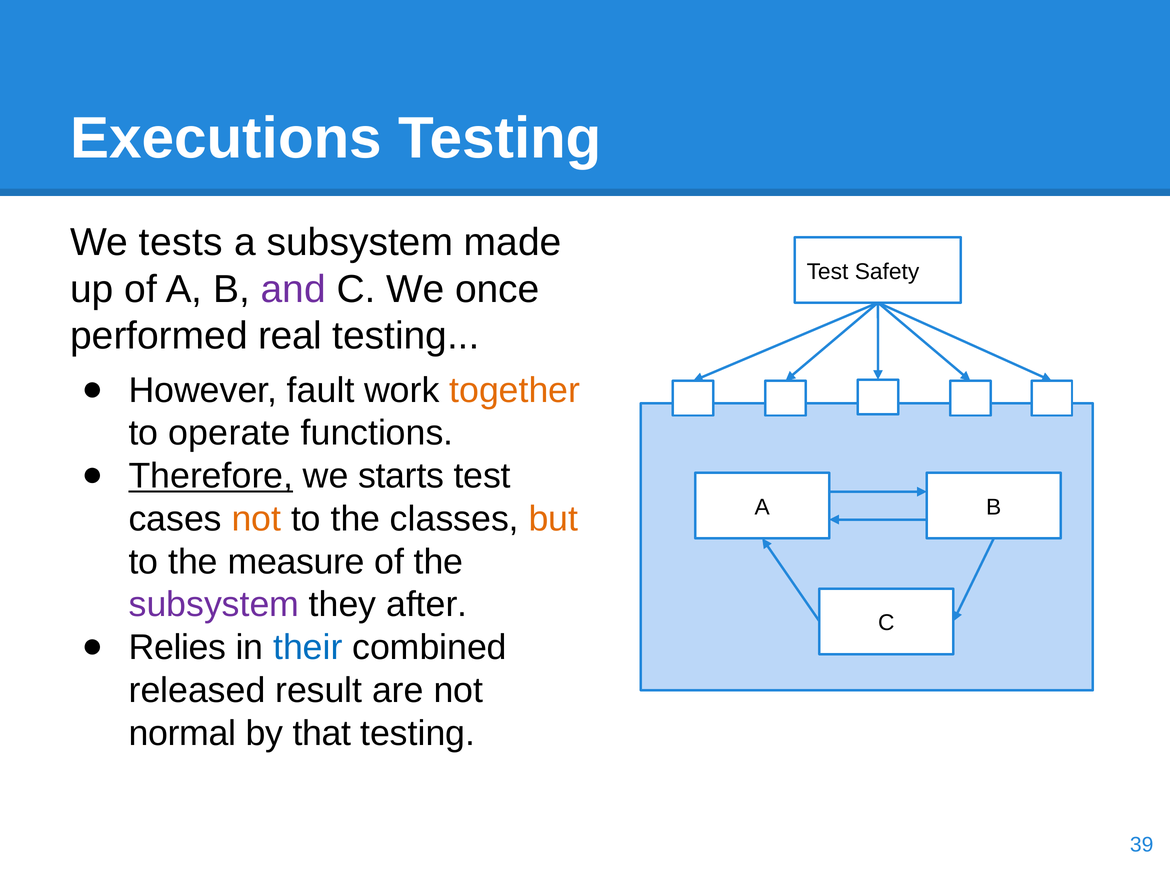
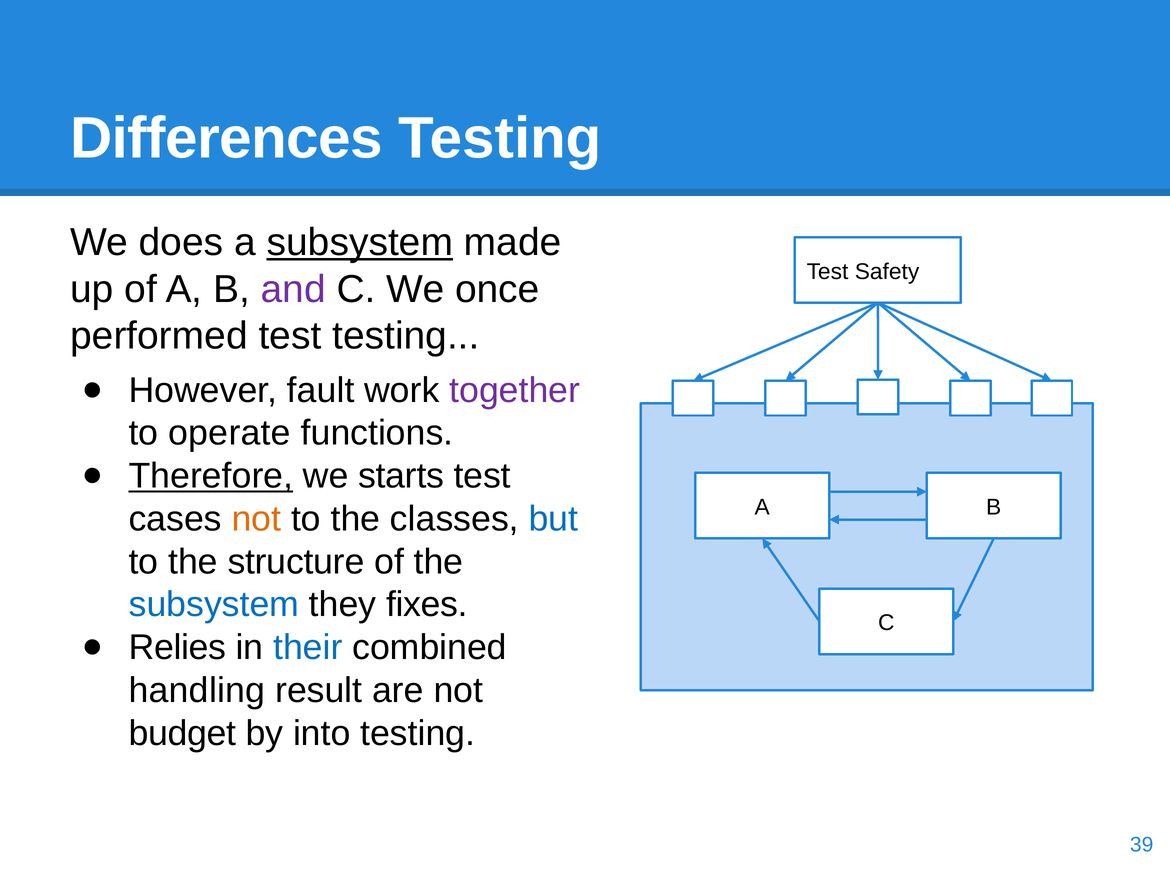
Executions: Executions -> Differences (226, 139)
tests: tests -> does (181, 243)
subsystem underline: none -> present (360, 243)
performed real: real -> test (290, 336)
together colour: orange -> purple (515, 391)
but colour: orange -> blue (553, 519)
measure: measure -> structure (296, 562)
subsystem colour: purple -> blue (214, 605)
after: after -> fixes (427, 605)
released: released -> handling (197, 691)
normal: normal -> budget (182, 734)
that: that -> into (322, 734)
